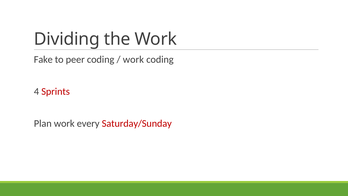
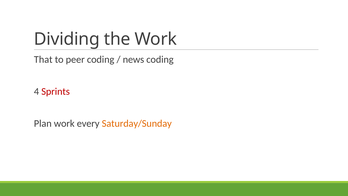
Fake: Fake -> That (43, 59)
work: work -> news (133, 59)
Saturday/Sunday colour: red -> orange (137, 123)
